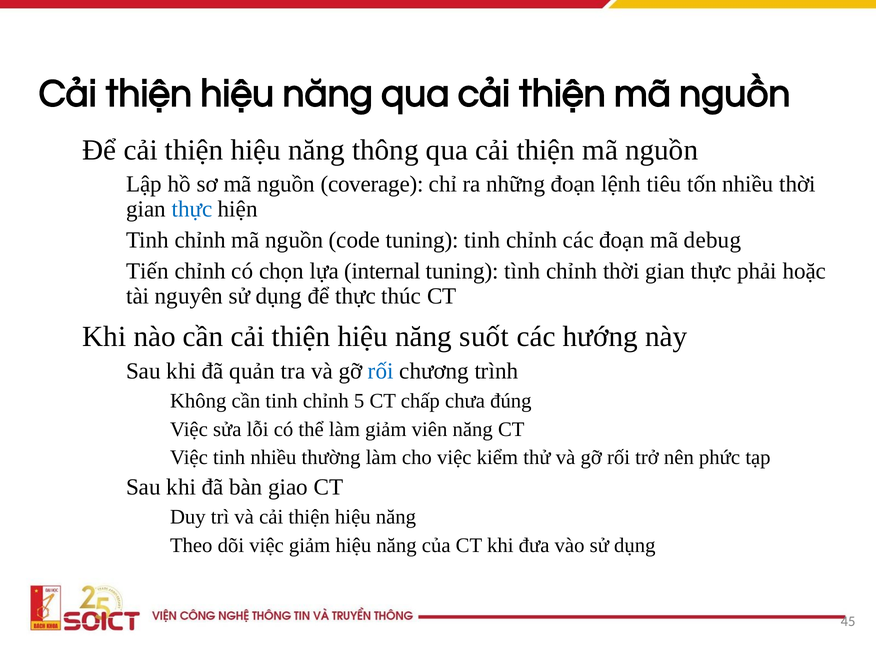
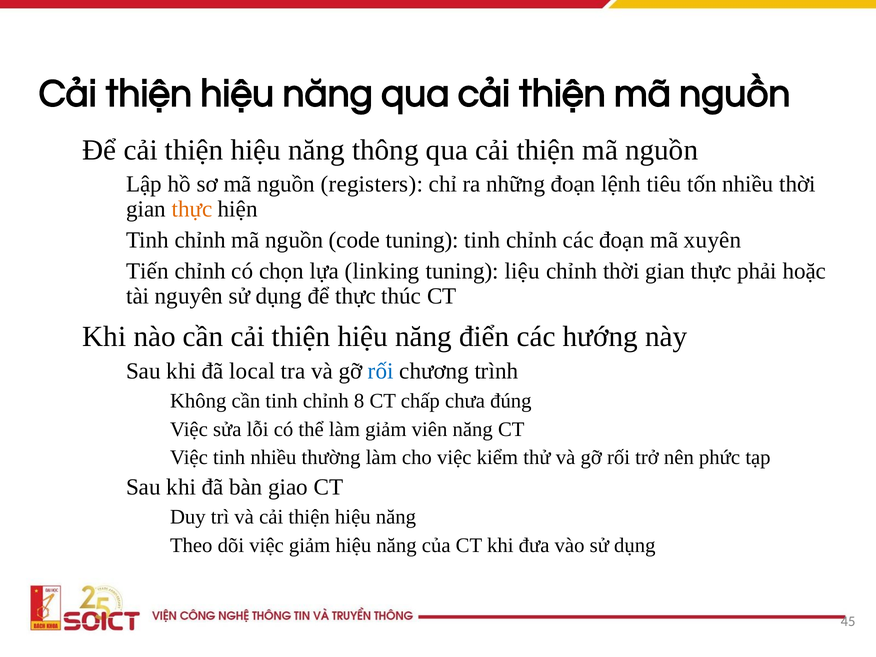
coverage: coverage -> registers (372, 184)
thực colour: blue -> orange (192, 209)
debug: debug -> xuyên (713, 240)
internal: internal -> linking (382, 271)
tình: tình -> liệu (522, 271)
suốt: suốt -> điển (484, 337)
quản: quản -> local (252, 371)
5: 5 -> 8 (359, 401)
